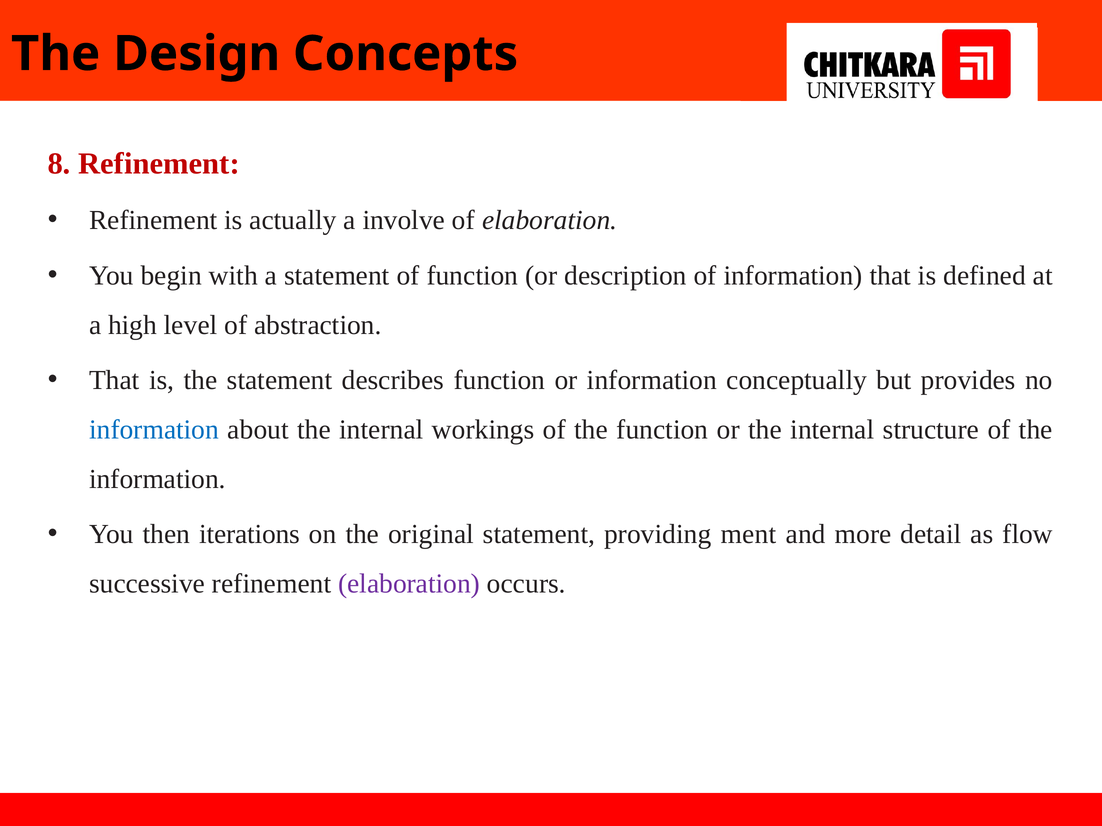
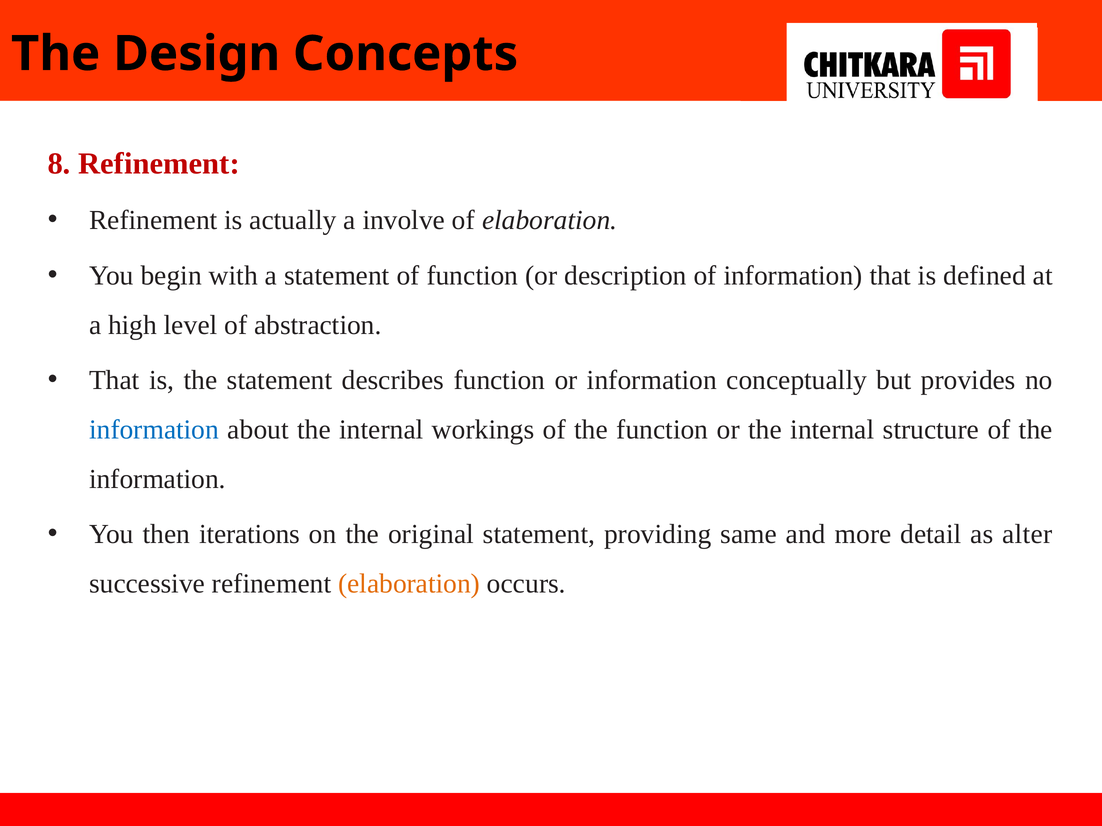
ment: ment -> same (749, 535)
flow: flow -> alter (1027, 535)
elaboration colour: purple -> orange (409, 584)
